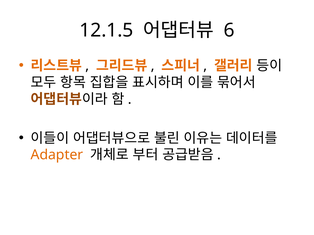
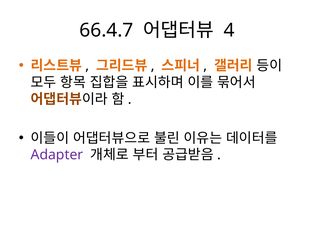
12.1.5: 12.1.5 -> 66.4.7 (106, 30)
6: 6 -> 4 (229, 30)
Adapter colour: orange -> purple (57, 155)
